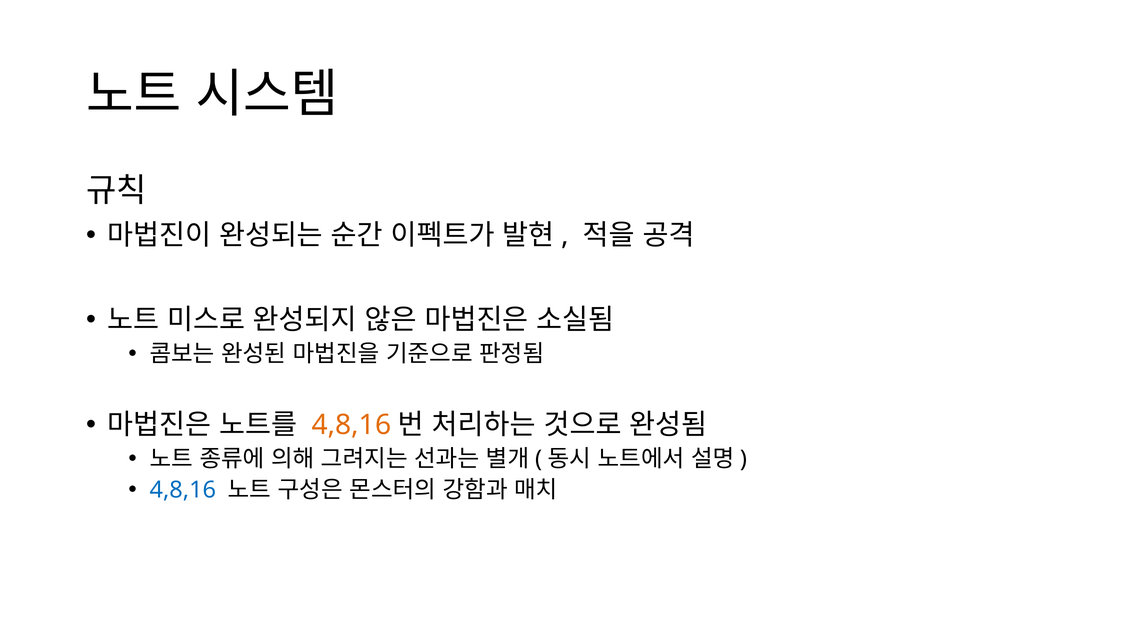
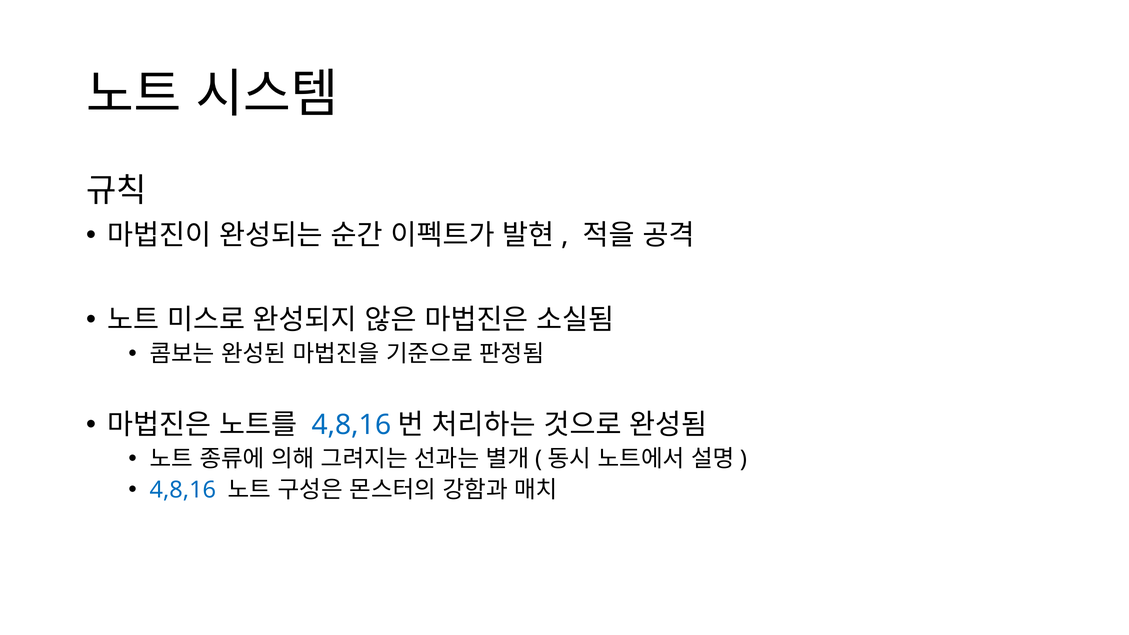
4,8,16 colour: orange -> blue (351, 425)
